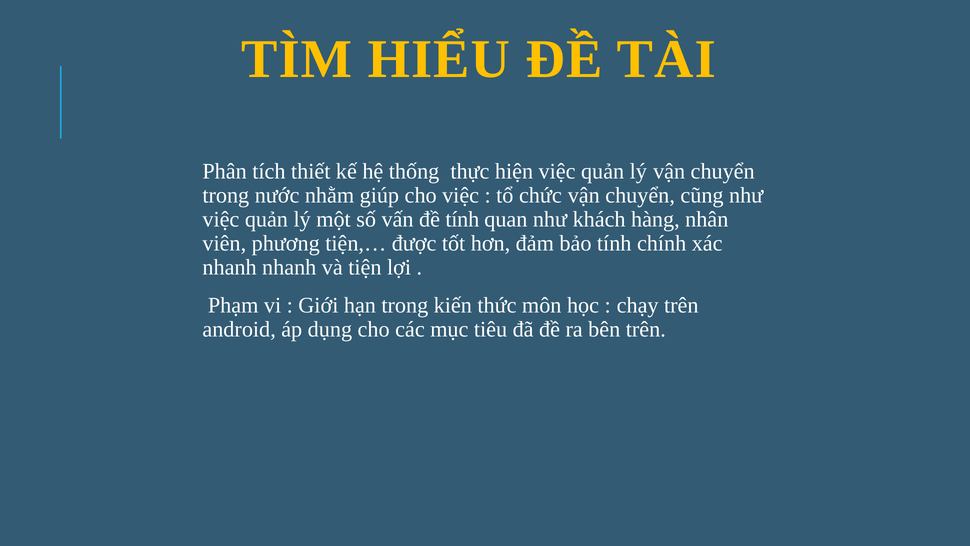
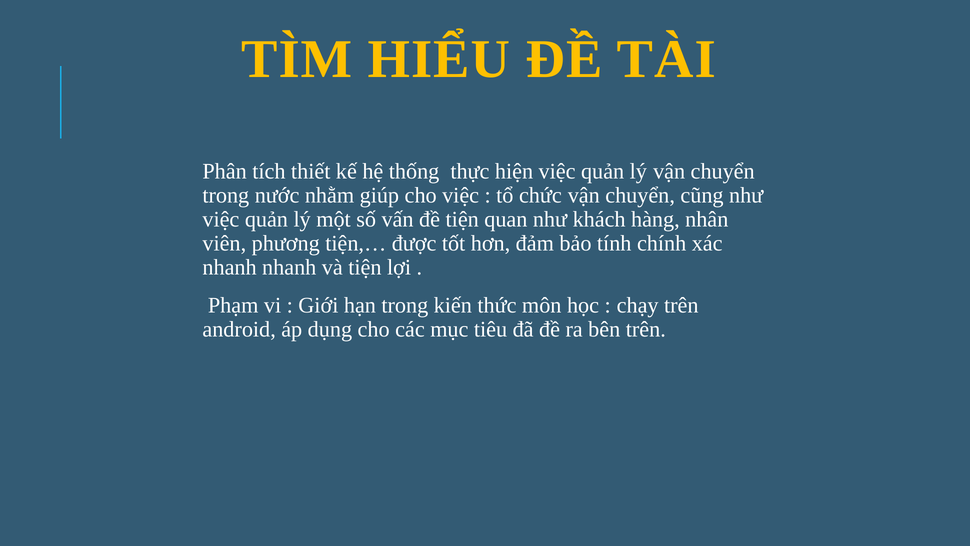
đề tính: tính -> tiện (462, 219)
